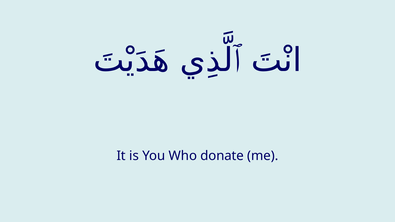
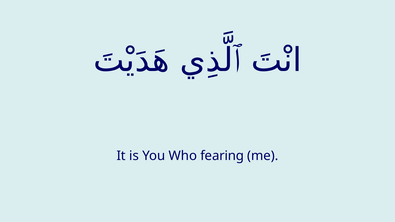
donate: donate -> fearing (222, 156)
